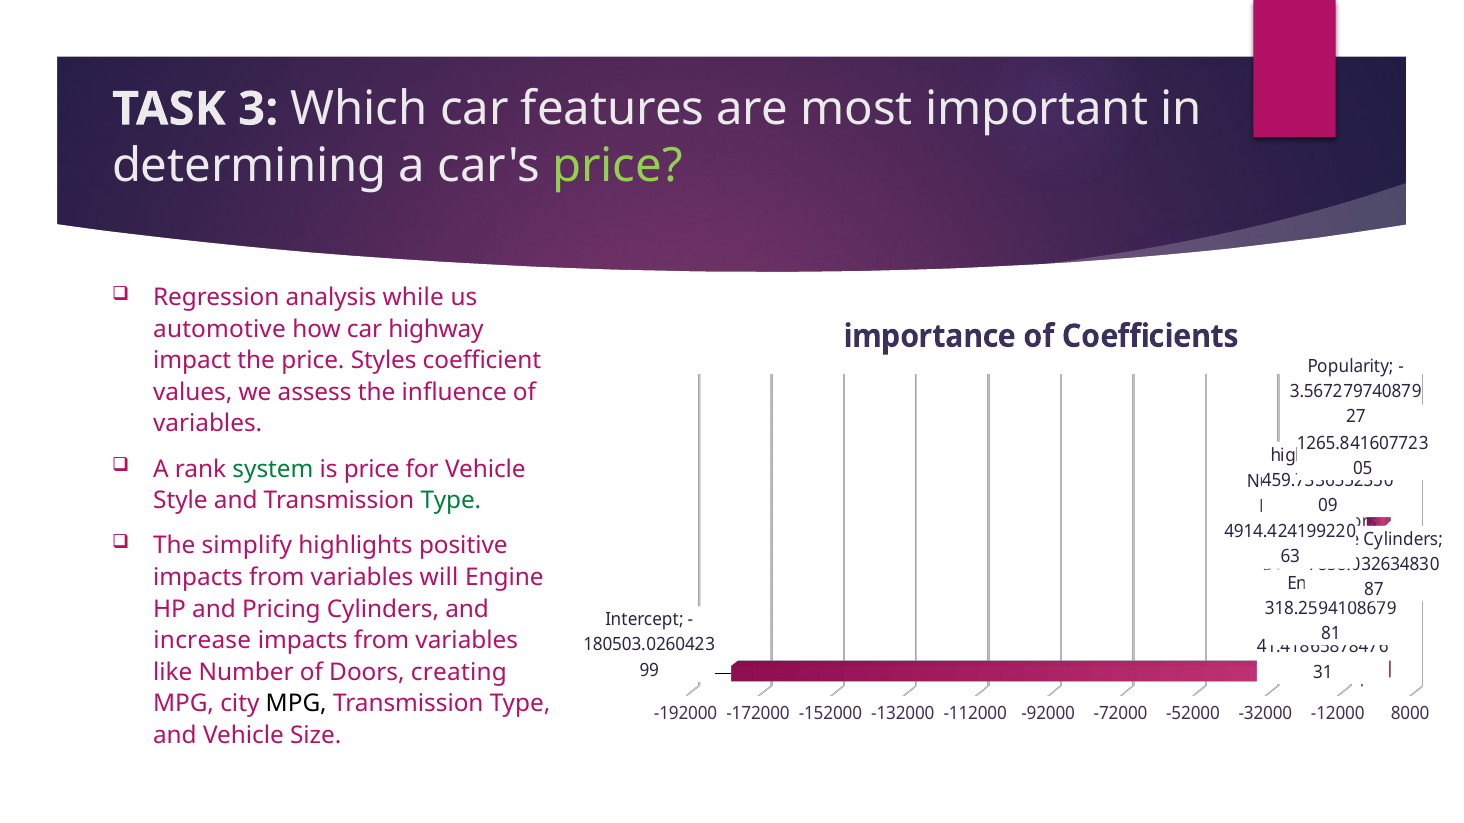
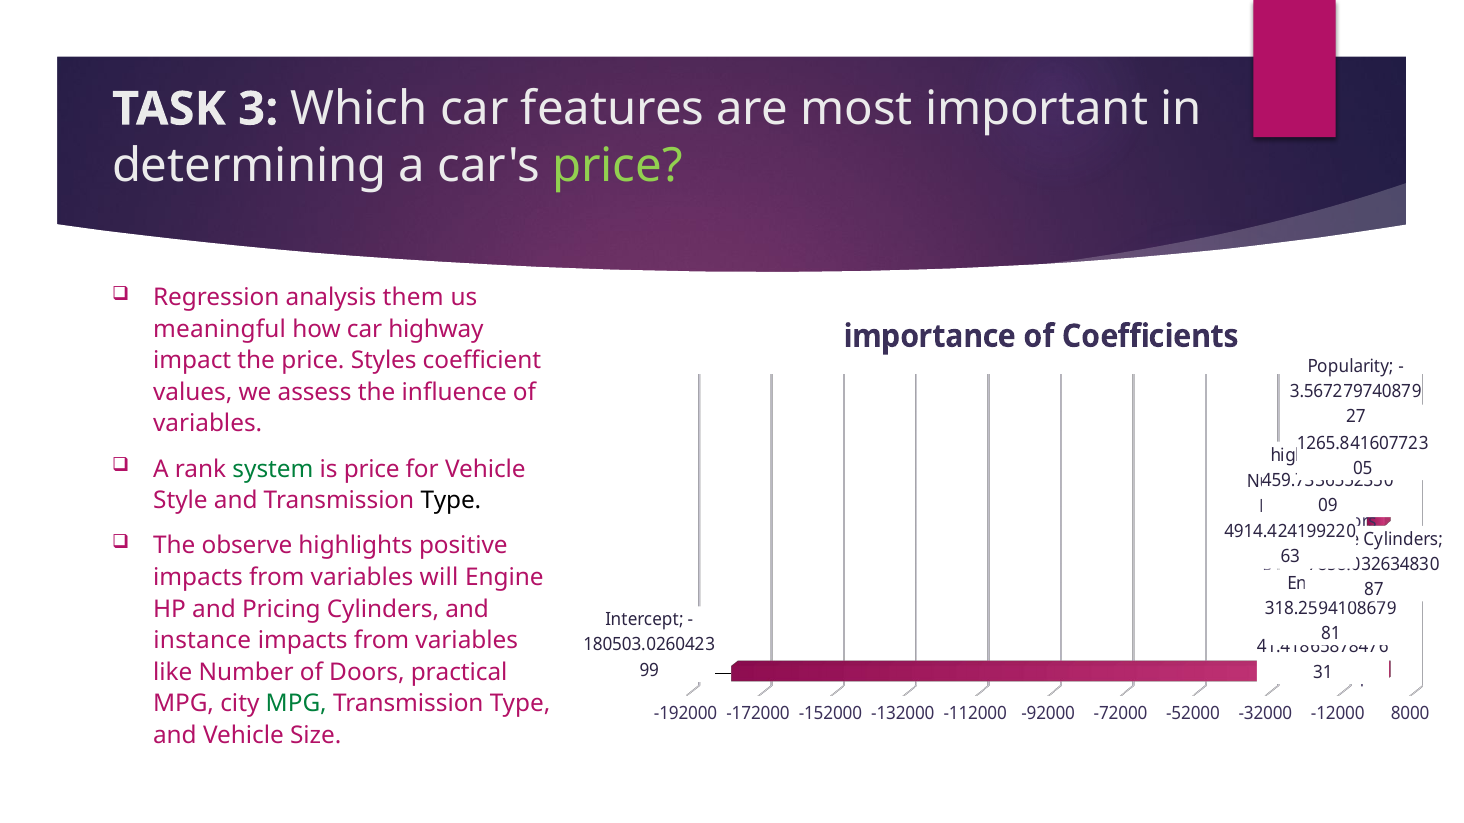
while: while -> them (413, 298)
automotive: automotive -> meaningful (219, 329)
Type colour: green -> black (451, 501)
simplify: simplify -> observe (247, 546)
increase: increase -> instance (202, 641)
creating: creating -> practical (459, 673)
MPG colour: black -> green (296, 704)
